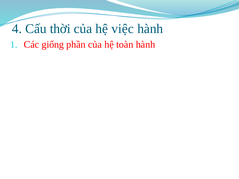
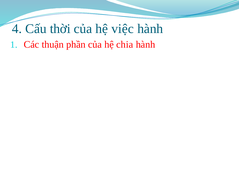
giống: giống -> thuận (53, 45)
toàn: toàn -> chia (125, 45)
